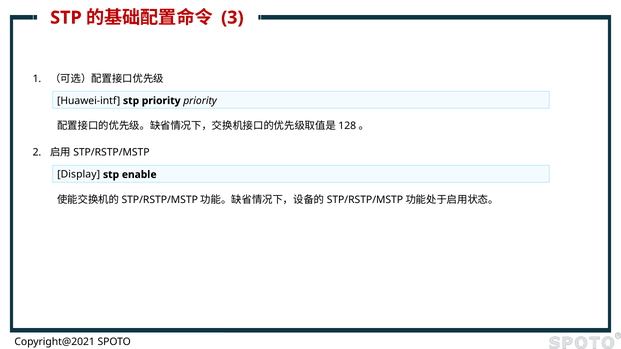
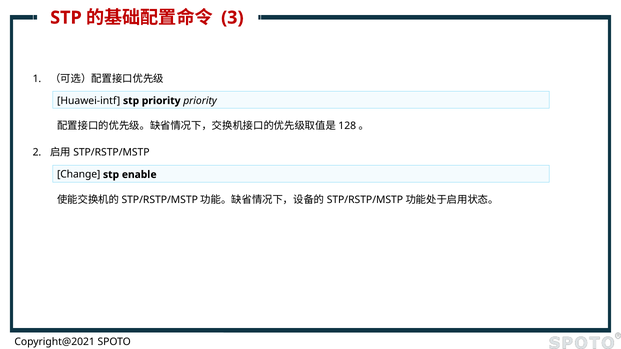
Display: Display -> Change (79, 175)
